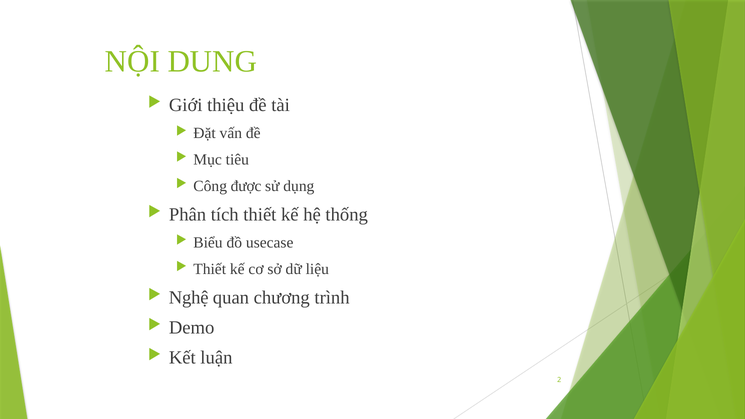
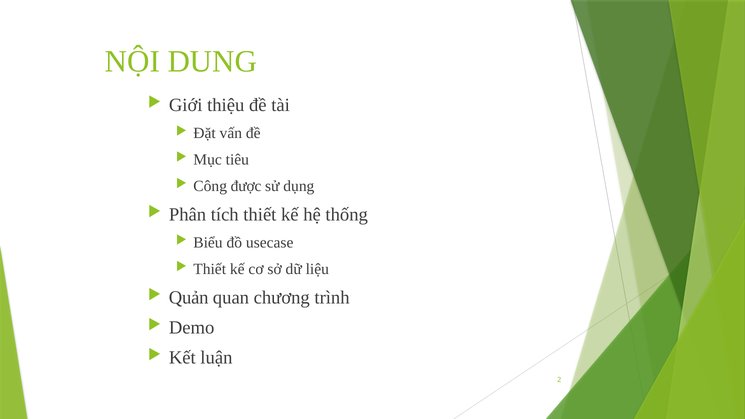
Nghệ: Nghệ -> Quản (189, 297)
